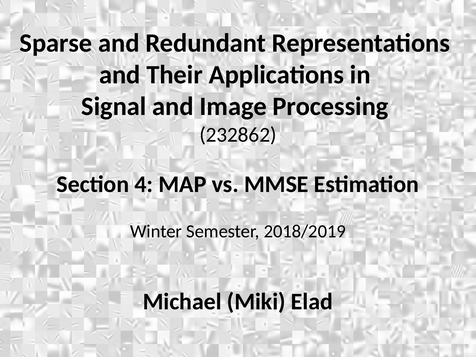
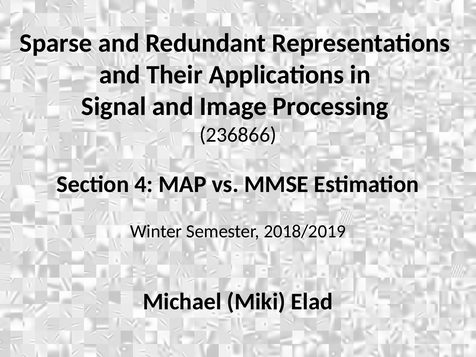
232862: 232862 -> 236866 (238, 135)
